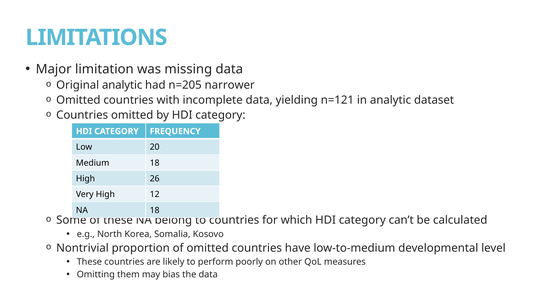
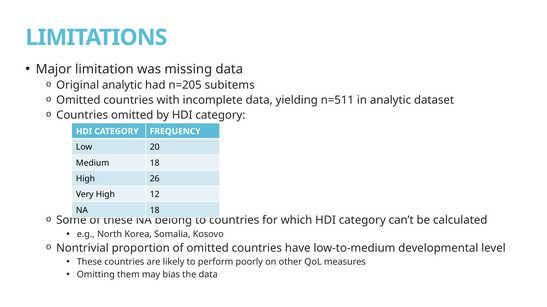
narrower: narrower -> subitems (230, 85)
n=121: n=121 -> n=511 (337, 100)
